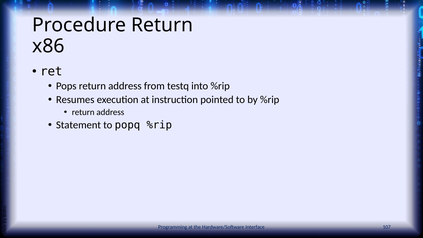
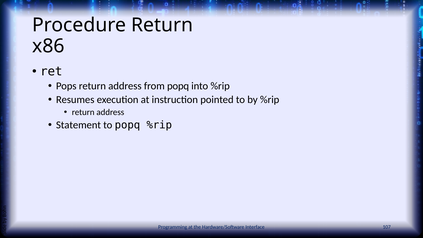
from testq: testq -> popq (178, 86)
